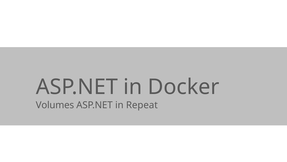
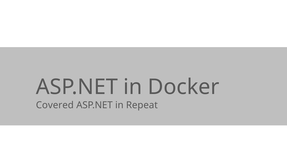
Volumes: Volumes -> Covered (55, 105)
